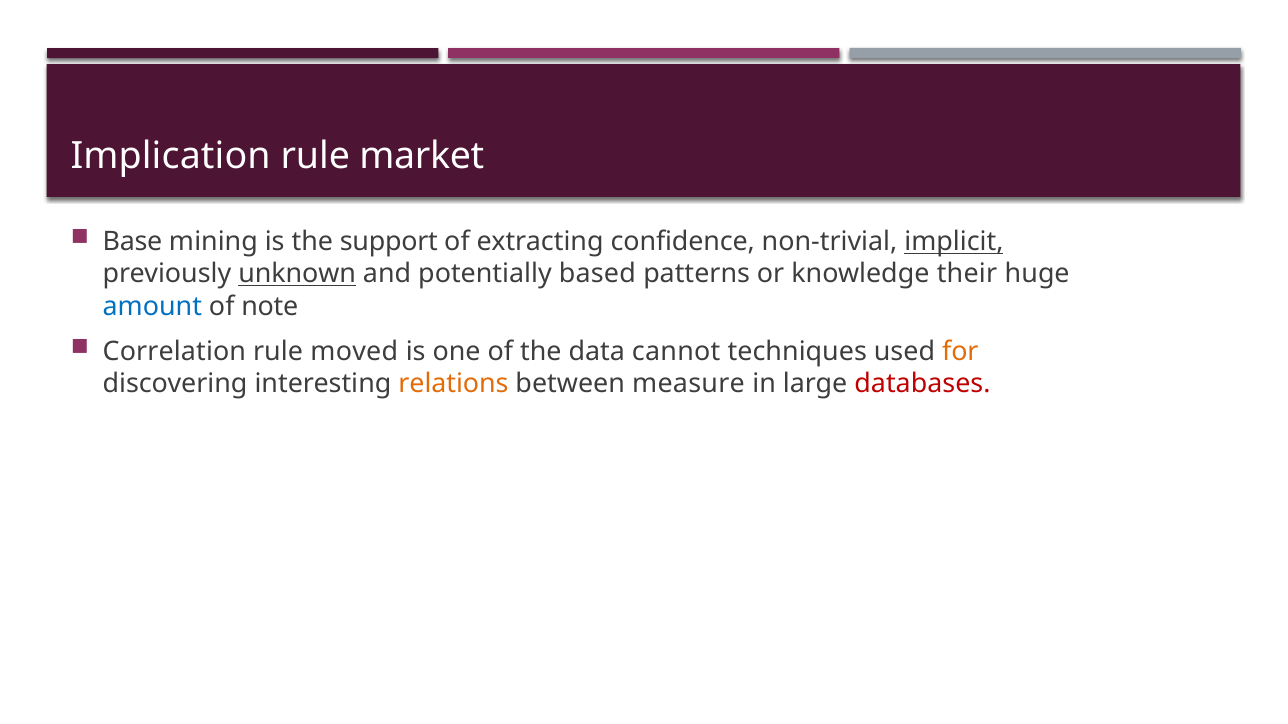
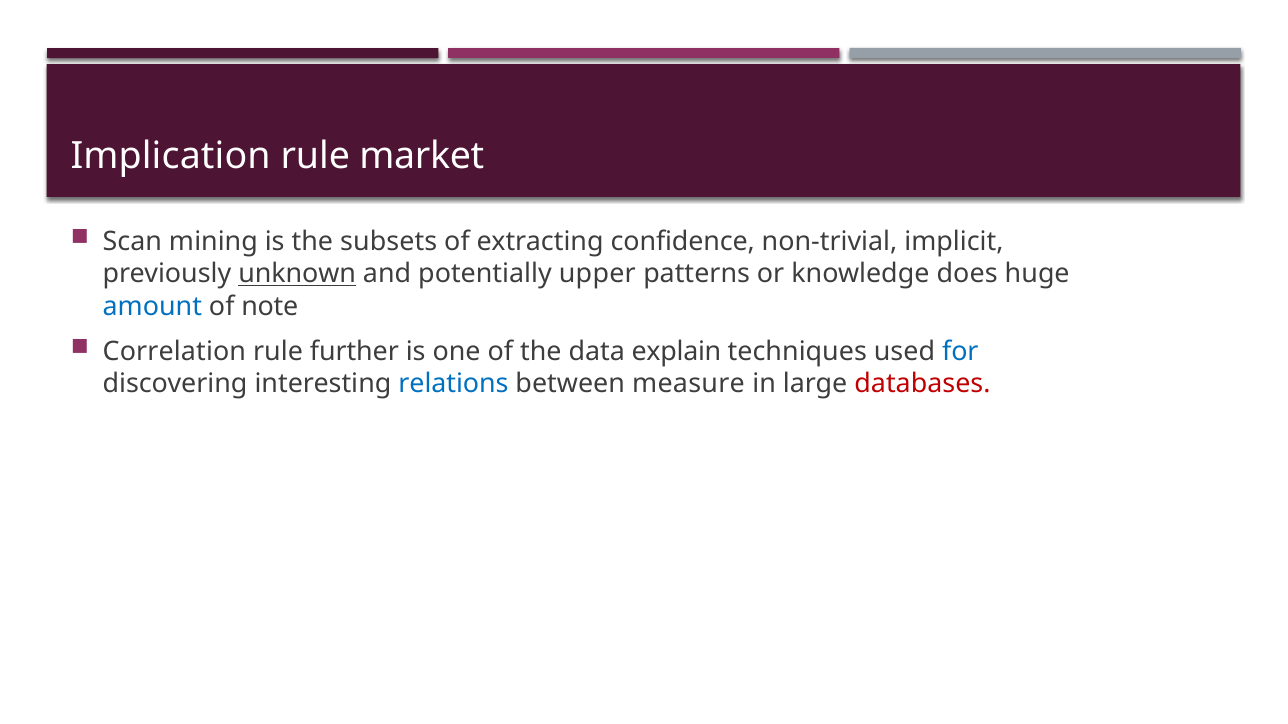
Base: Base -> Scan (132, 242)
support: support -> subsets (389, 242)
implicit underline: present -> none (954, 242)
based: based -> upper (597, 274)
their: their -> does (967, 274)
moved: moved -> further (354, 352)
cannot: cannot -> explain (676, 352)
for colour: orange -> blue (960, 352)
relations colour: orange -> blue (453, 384)
